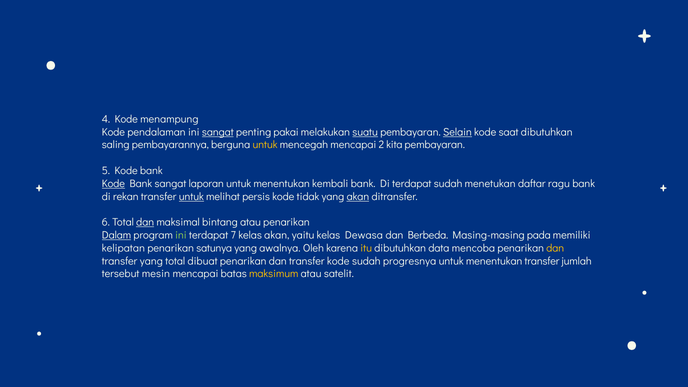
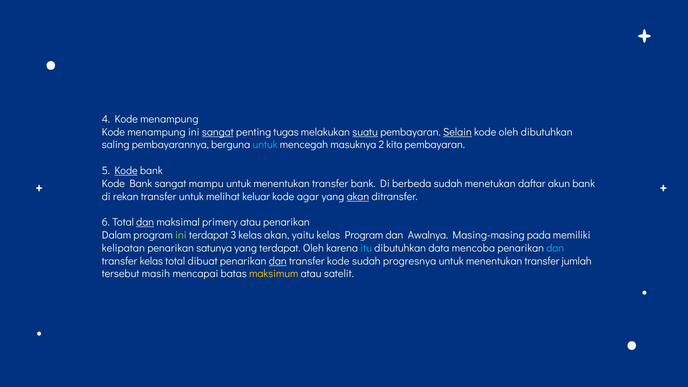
pendalaman: pendalaman -> menampung (156, 132)
pakai: pakai -> tugas (286, 132)
kode saat: saat -> oleh (509, 132)
untuk colour: yellow -> light blue (265, 145)
mencegah mencapai: mencapai -> masuknya (353, 145)
Kode underline: none -> present (126, 171)
Kode underline: present -> none (113, 184)
laporan: laporan -> mampu (206, 184)
kembali: kembali -> transfer (330, 184)
Di terdapat: terdapat -> berbeda (412, 184)
ragu: ragu -> akun (559, 184)
untuk underline: present -> none (191, 196)
persis: persis -> keluar (256, 196)
tidak: tidak -> agar (308, 196)
bintang: bintang -> primery (220, 222)
Dalam underline: present -> none (116, 235)
7: 7 -> 3 (233, 235)
kelas Dewasa: Dewasa -> Program (364, 235)
Berbeda: Berbeda -> Awalnya (428, 235)
yang awalnya: awalnya -> terdapat (280, 248)
itu colour: yellow -> light blue (366, 248)
dan colour: yellow -> light blue (555, 248)
transfer yang: yang -> kelas (151, 261)
dan underline: none -> present (278, 261)
mesin: mesin -> masih (156, 274)
